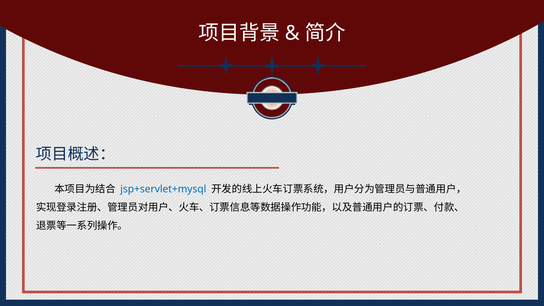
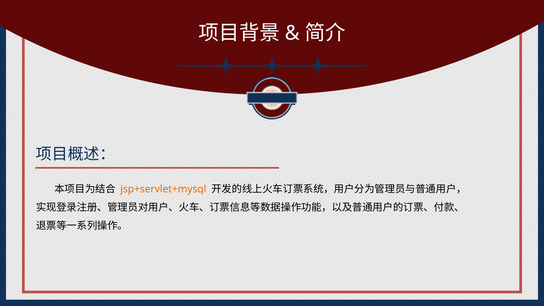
jsp+servlet+mysql colour: blue -> orange (163, 189)
